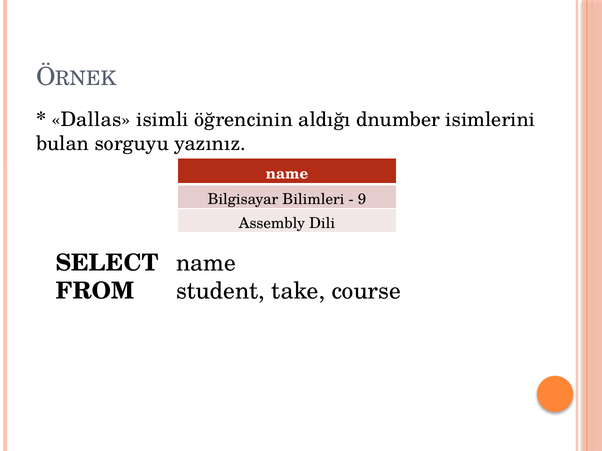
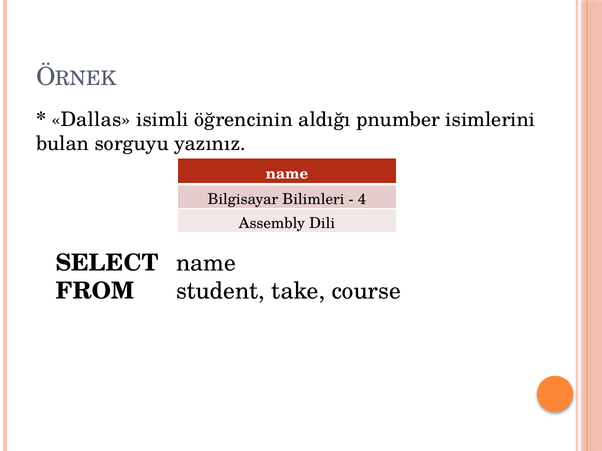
dnumber: dnumber -> pnumber (398, 120)
9: 9 -> 4 (362, 200)
